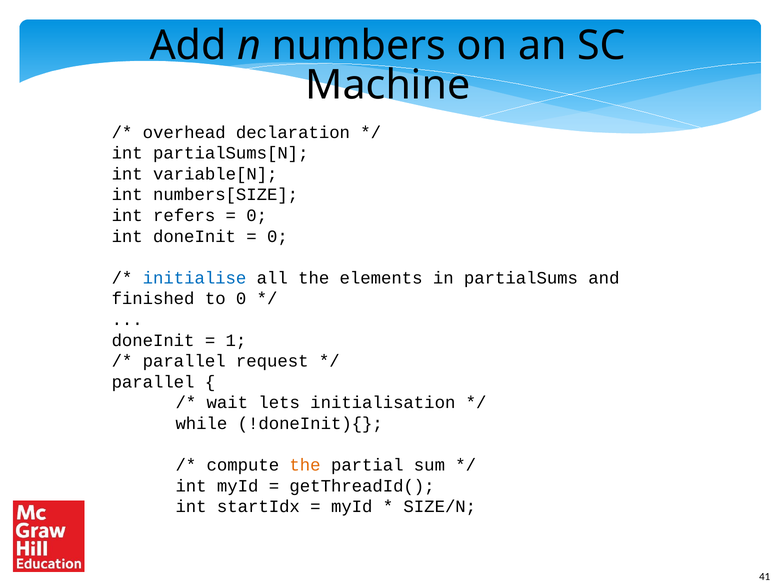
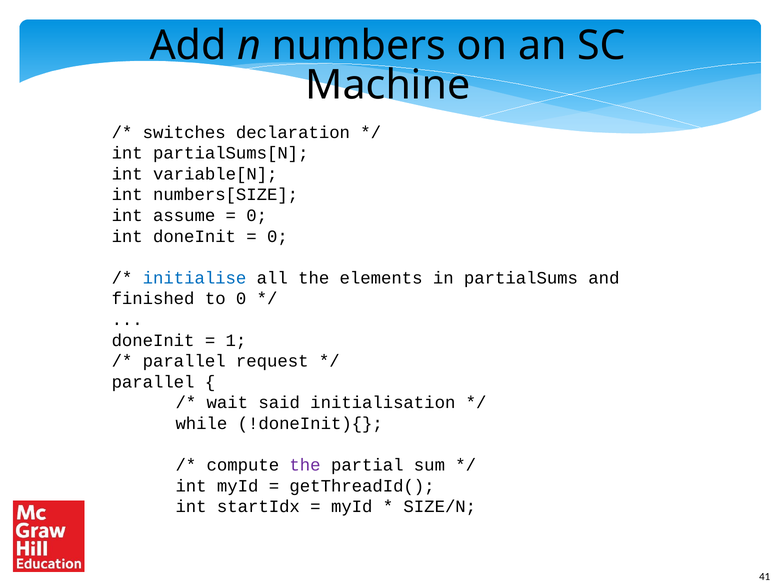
overhead: overhead -> switches (184, 132)
refers: refers -> assume (184, 216)
lets: lets -> said (279, 403)
the colour: orange -> purple (305, 465)
